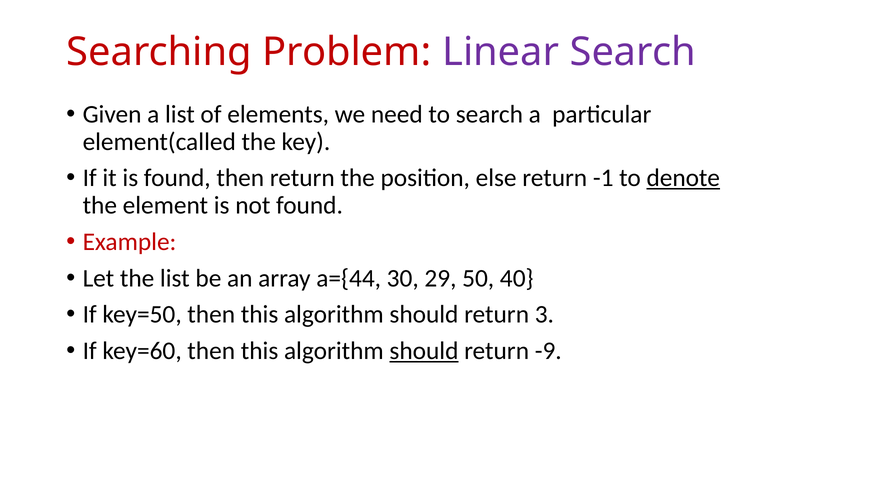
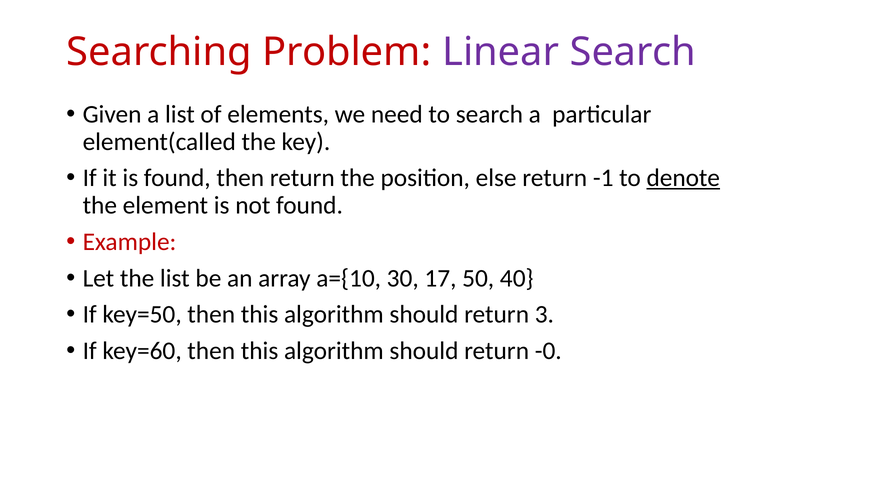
a={44: a={44 -> a={10 (349, 278)
29: 29 -> 17 (440, 278)
should underline: present -> none (424, 351)
-9: -9 -> -0 (548, 351)
